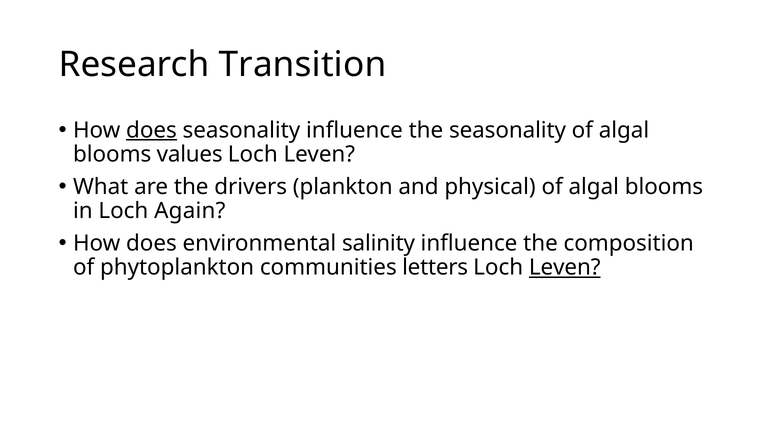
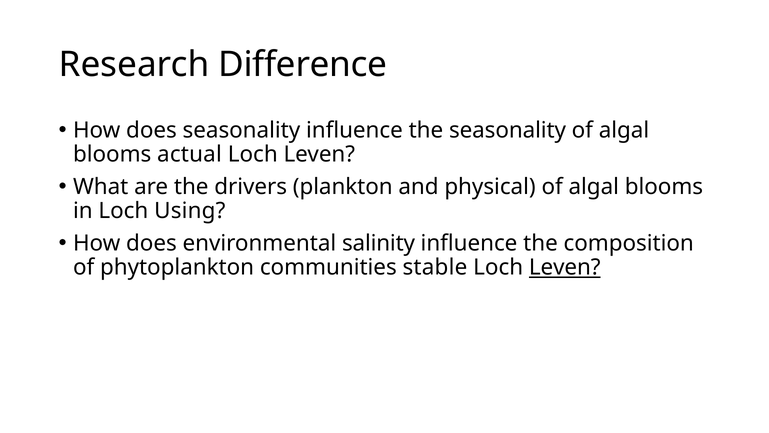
Transition: Transition -> Difference (303, 65)
does underline: present -> none (151, 130)
values: values -> actual (189, 154)
Again: Again -> Using (190, 211)
letters: letters -> stable (435, 267)
